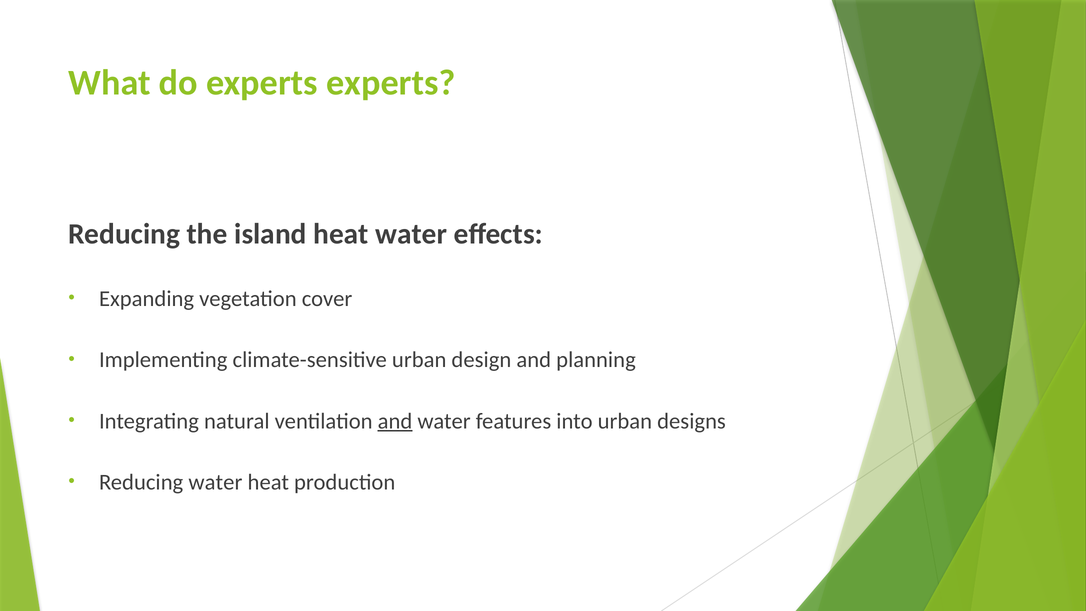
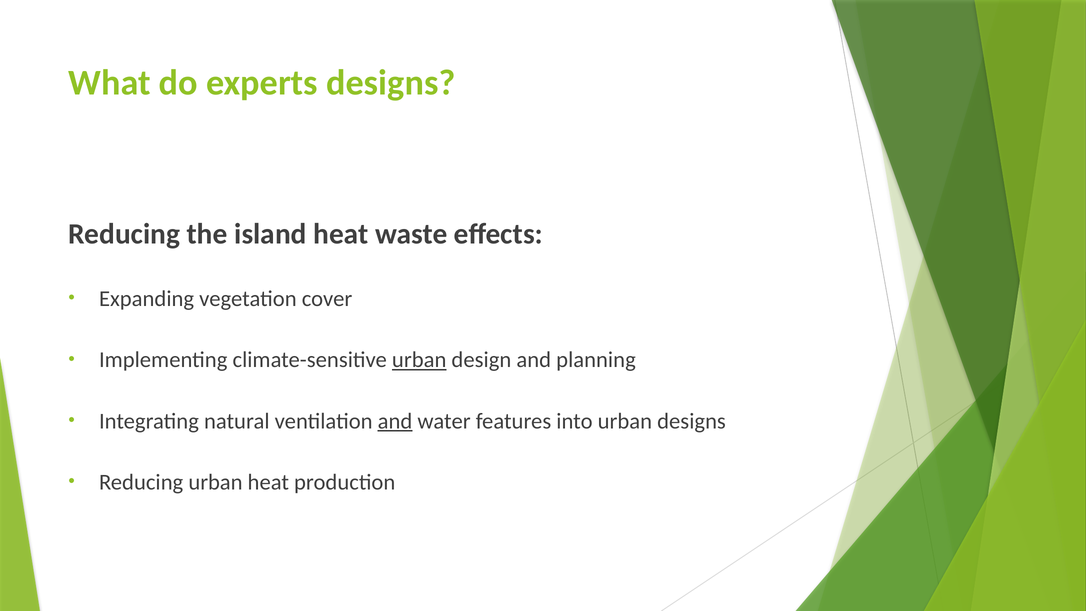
experts experts: experts -> designs (391, 83)
heat water: water -> waste (411, 234)
urban underline: none -> present (419, 360)
Reducing water: water -> urban (215, 482)
